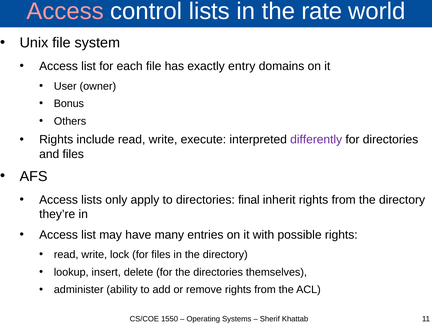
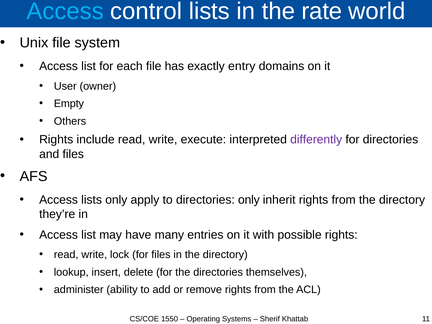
Access colour: pink -> light blue (65, 11)
Bonus: Bonus -> Empty (69, 104)
directories final: final -> only (249, 200)
